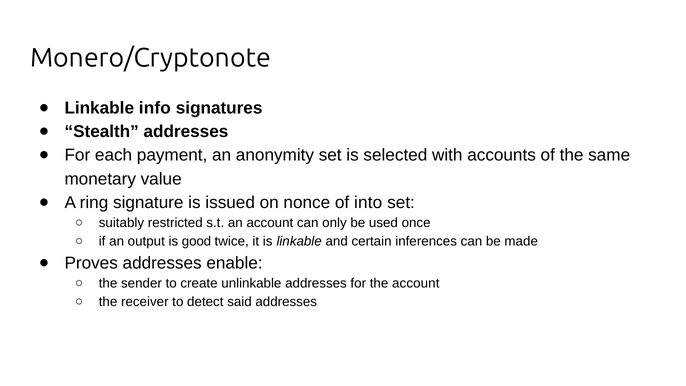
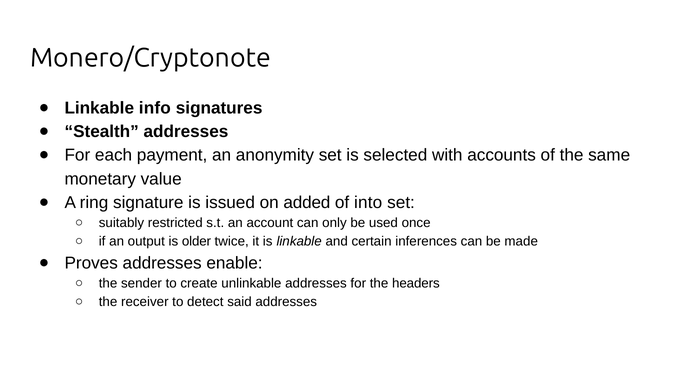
nonce: nonce -> added (307, 203)
good: good -> older (196, 241)
the account: account -> headers (416, 283)
